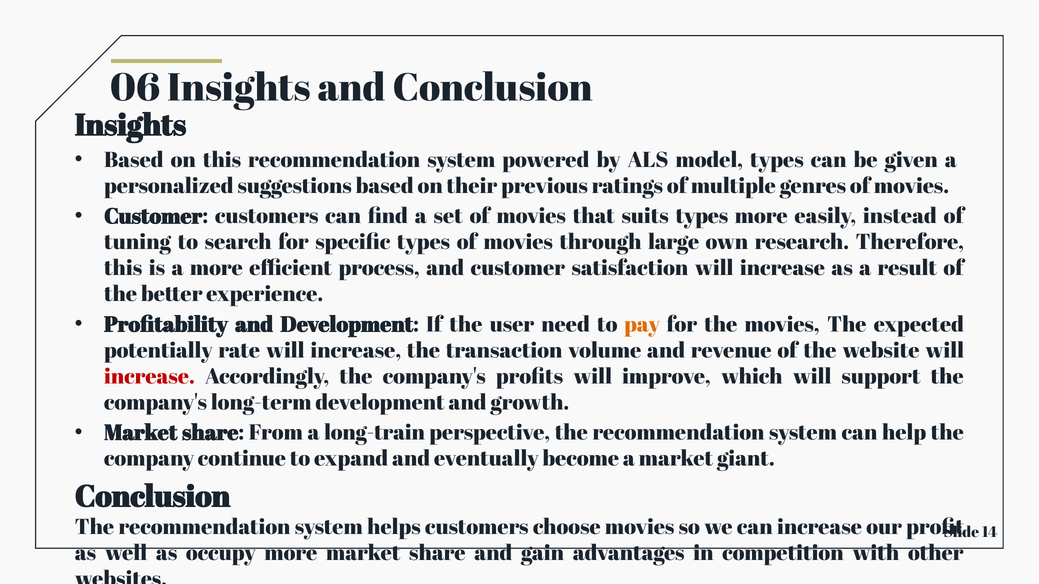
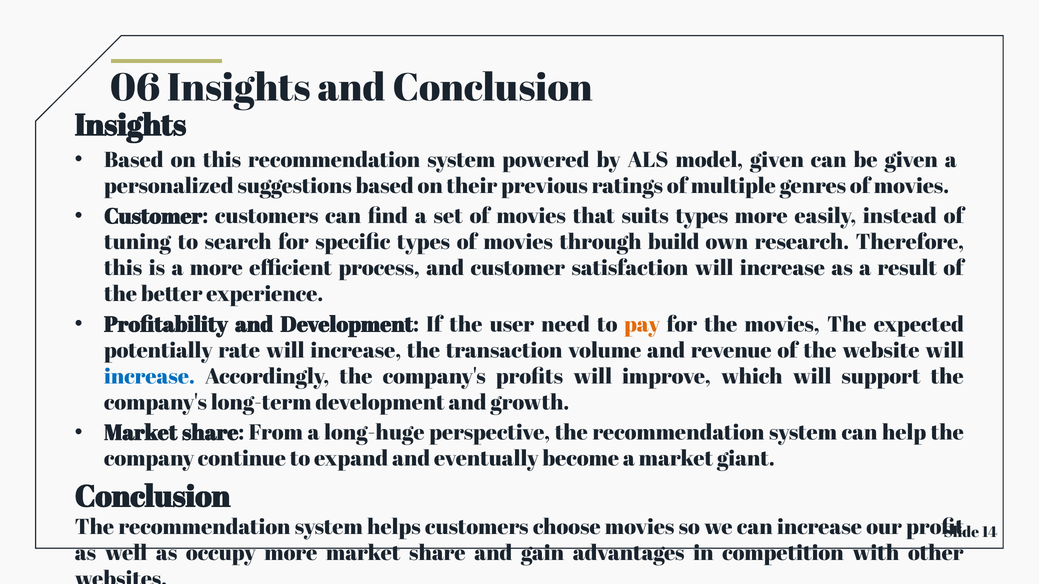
model types: types -> given (777, 160)
large: large -> build (674, 242)
increase colour: red -> blue (149, 377)
long-train: long-train -> long-huge (374, 433)
